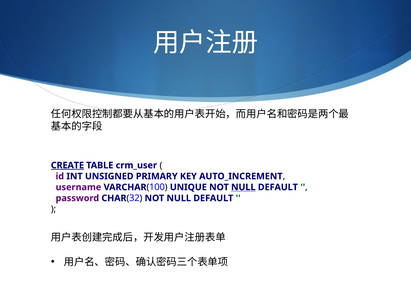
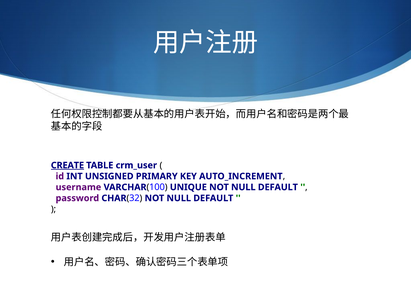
NULL underline: present -> none (243, 187)
